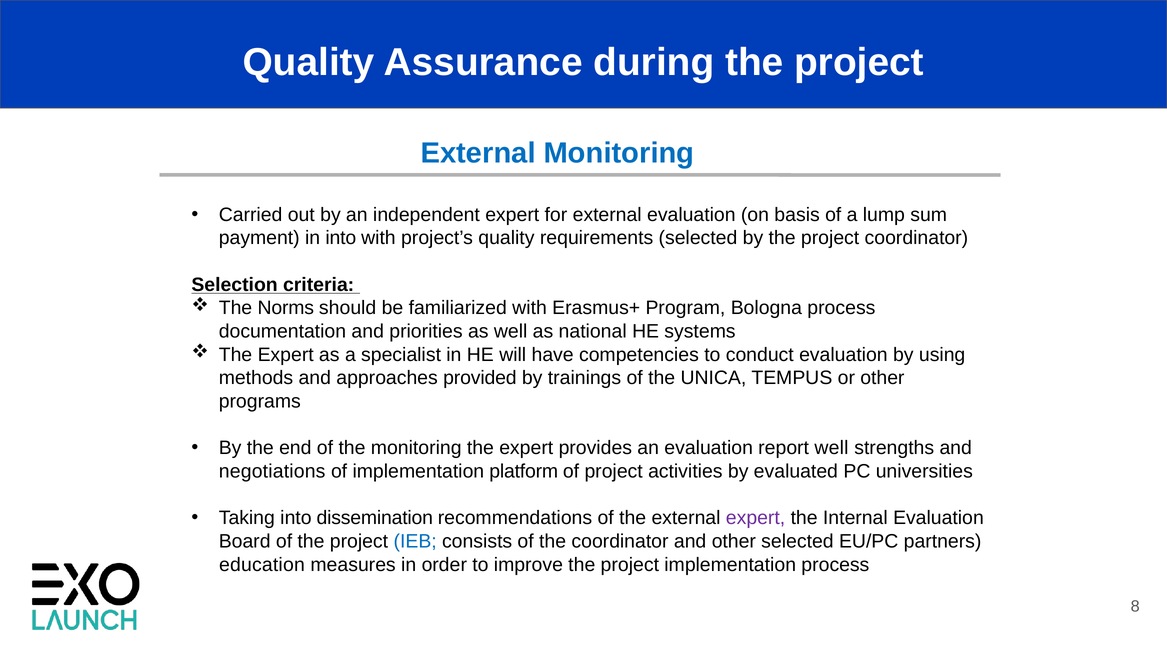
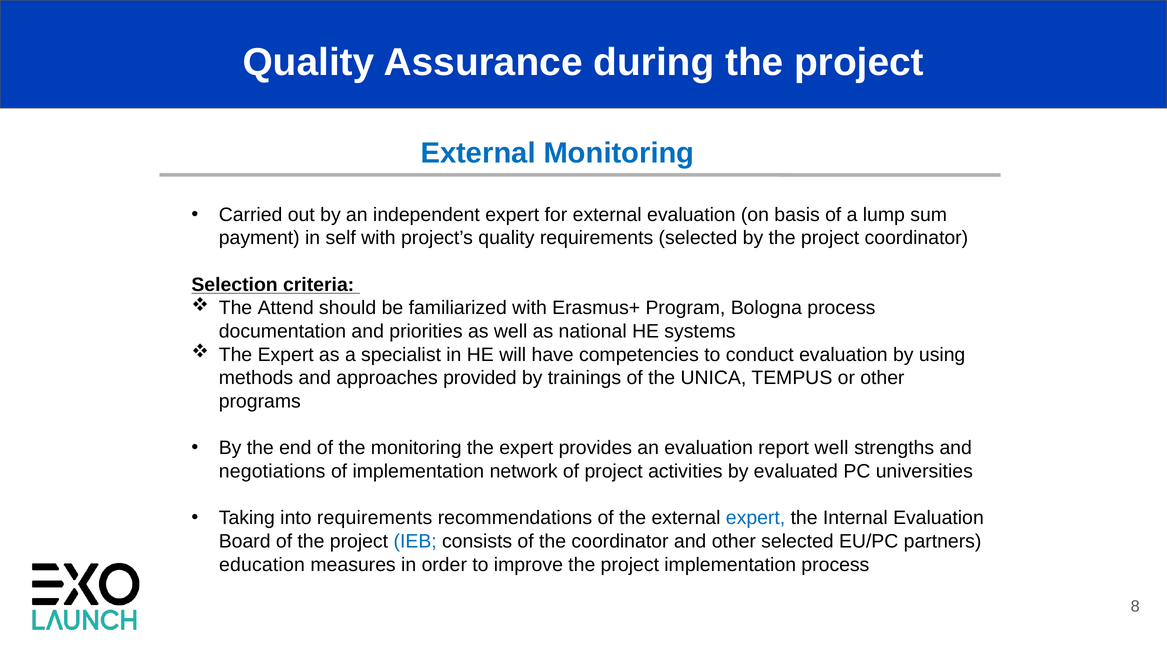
in into: into -> self (341, 238)
Norms: Norms -> Attend (286, 308)
platform: platform -> network (524, 472)
into dissemination: dissemination -> requirements (375, 518)
expert colour: purple -> blue (756, 518)
